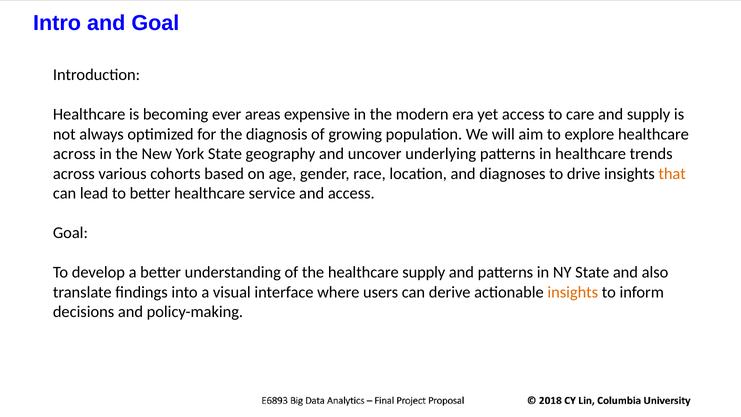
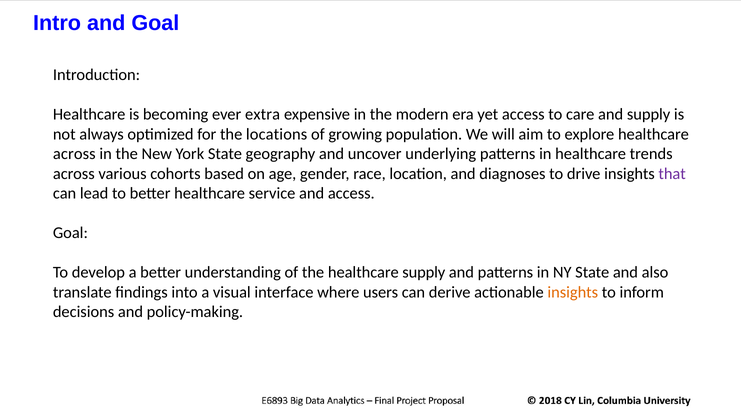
areas: areas -> extra (263, 114)
diagnosis: diagnosis -> locations (277, 134)
that colour: orange -> purple (672, 174)
